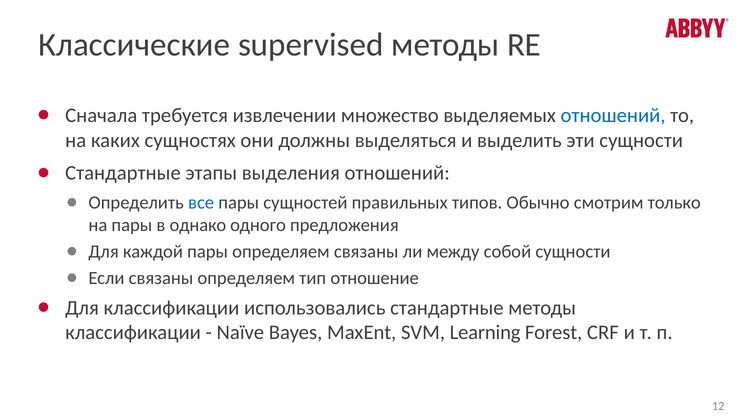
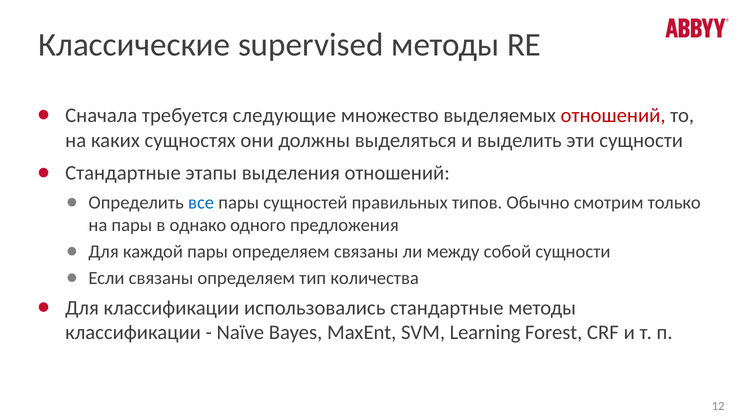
извлечении: извлечении -> следующие (284, 115)
отношений colour: blue -> red (613, 115)
отношение: отношение -> количества (375, 278)
